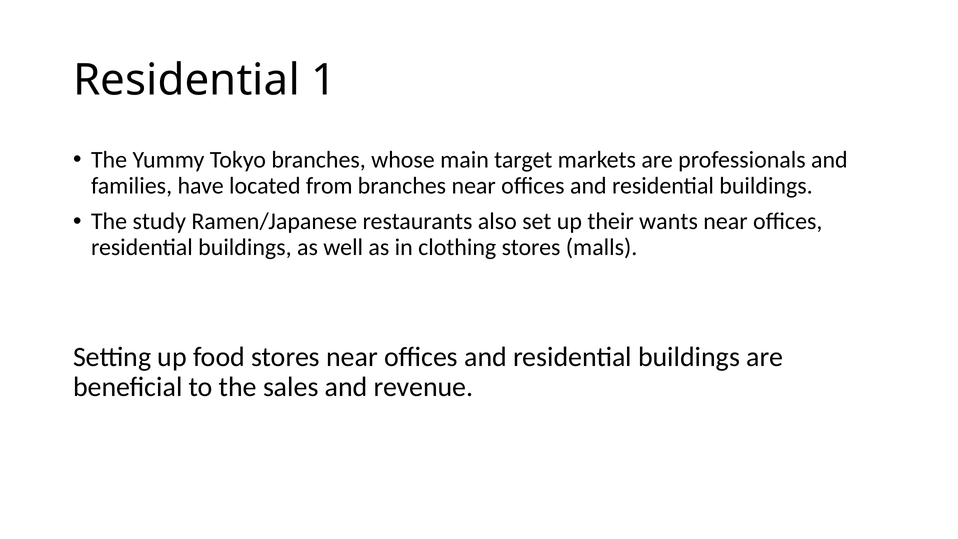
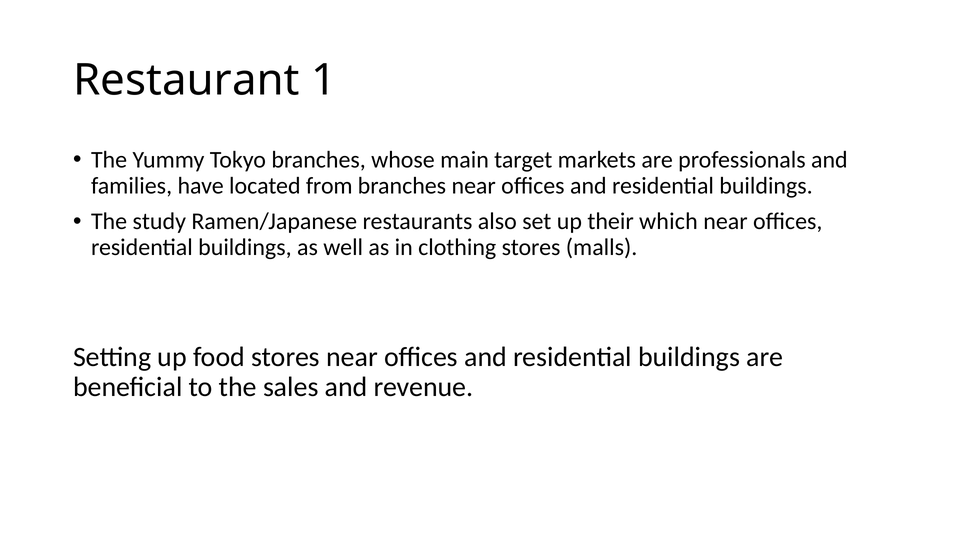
Residential: Residential -> Restaurant (186, 80)
wants: wants -> which (668, 222)
